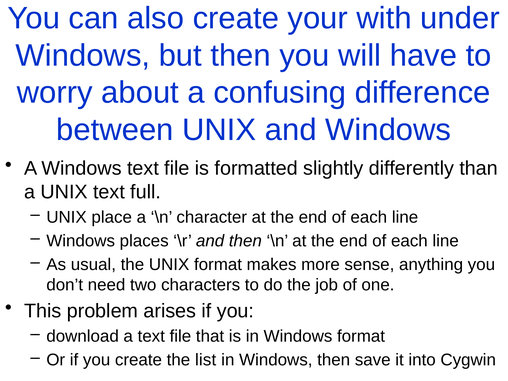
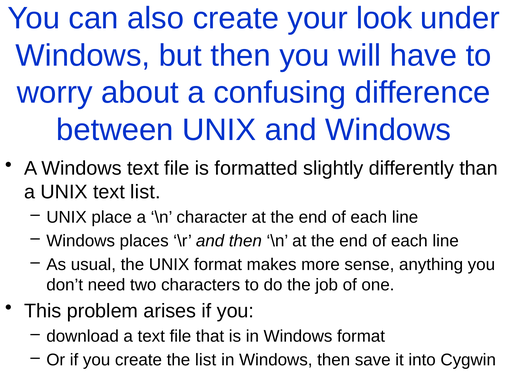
with: with -> look (384, 18)
text full: full -> list (146, 192)
